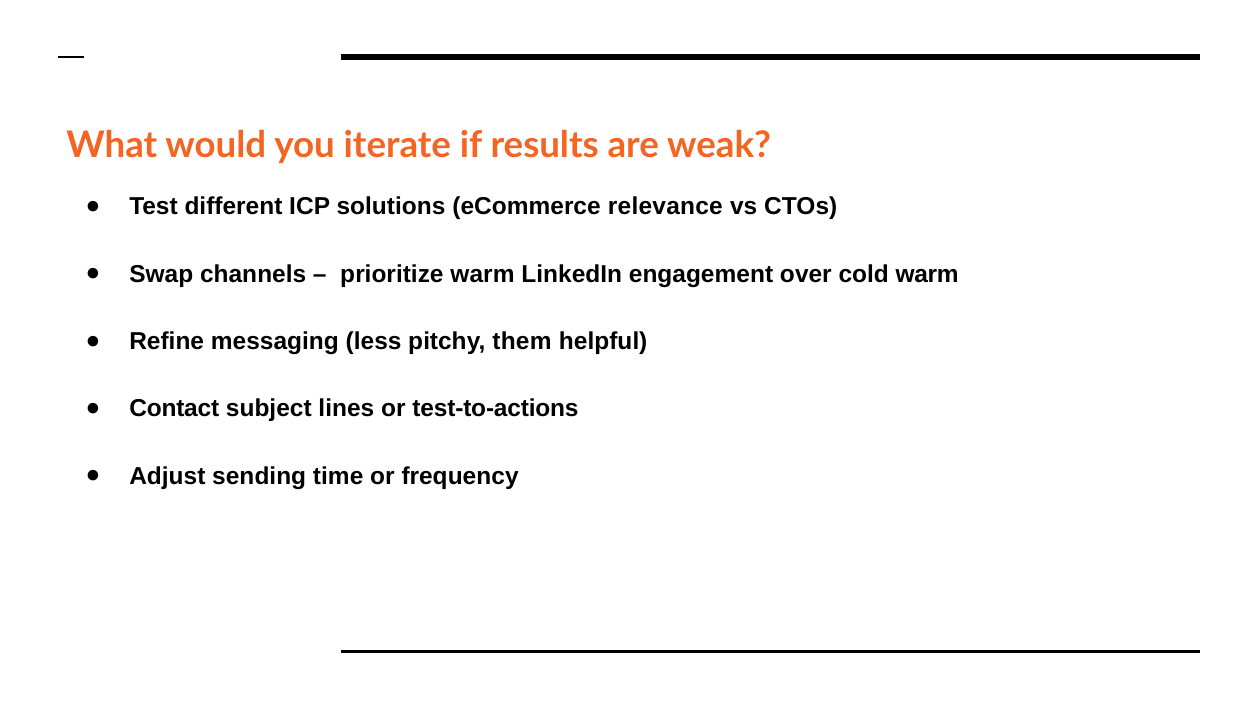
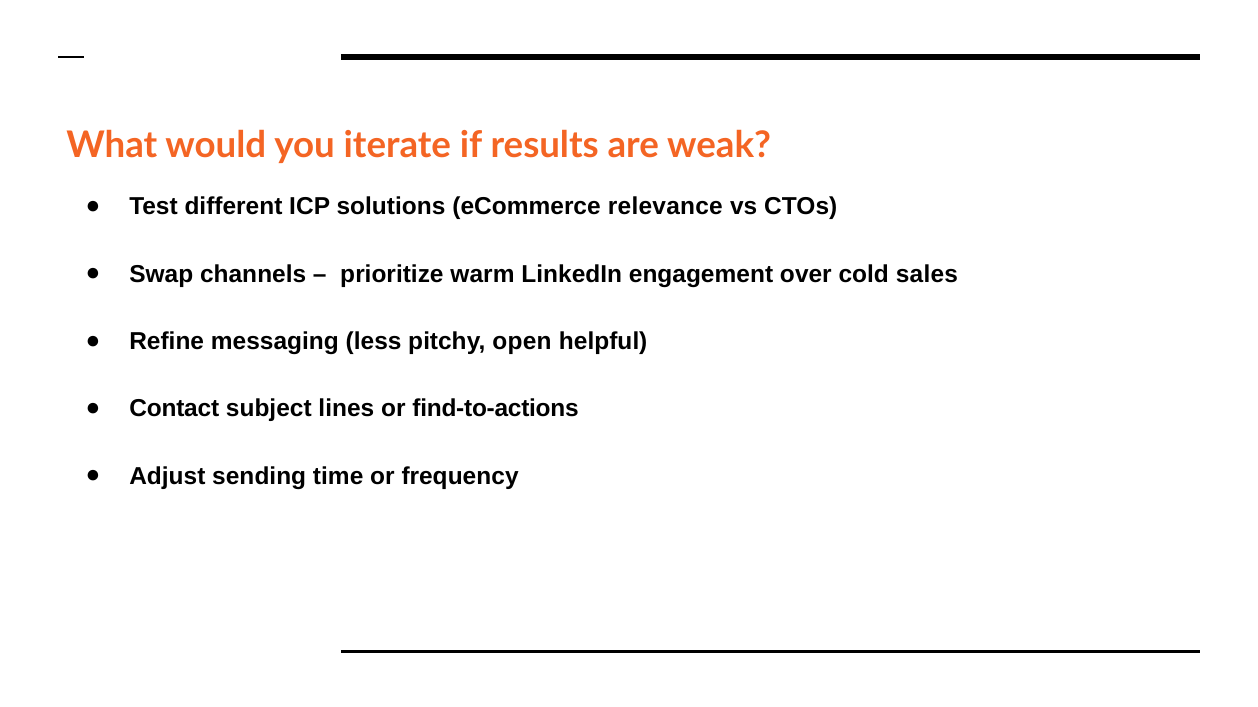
cold warm: warm -> sales (927, 274)
them: them -> open (522, 342)
test-to-actions: test-to-actions -> find-to-actions (496, 409)
